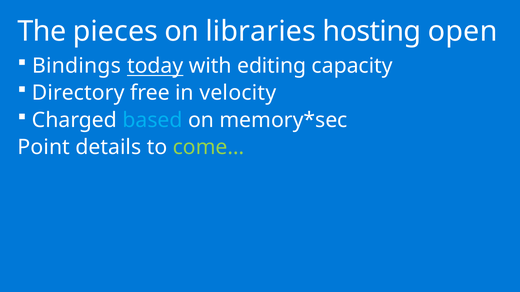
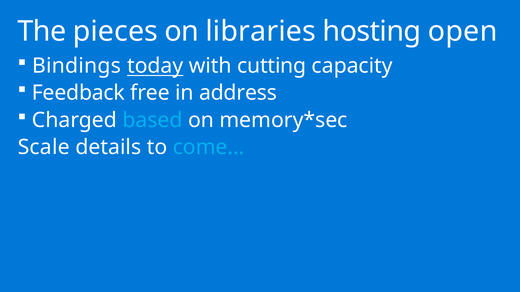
editing: editing -> cutting (272, 66)
Directory: Directory -> Feedback (78, 93)
velocity: velocity -> address (238, 93)
Point: Point -> Scale (44, 147)
come… colour: light green -> light blue (208, 147)
